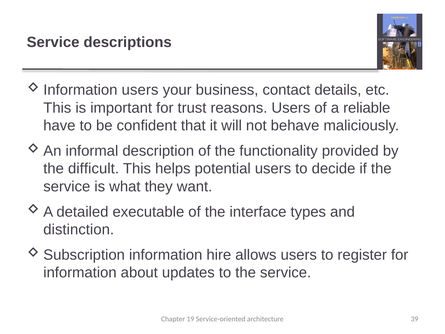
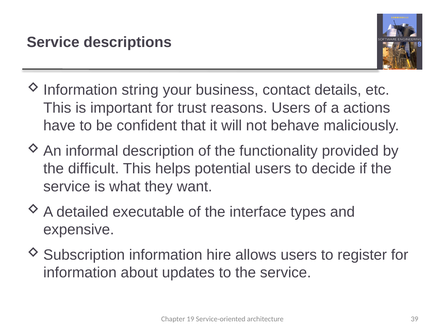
users: users -> string (140, 90)
reliable: reliable -> actions (367, 108)
distinction: distinction -> expensive (79, 229)
